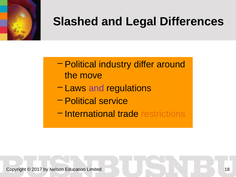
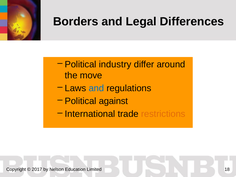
Slashed: Slashed -> Borders (76, 21)
and colour: purple -> blue (96, 88)
service: service -> against (113, 101)
